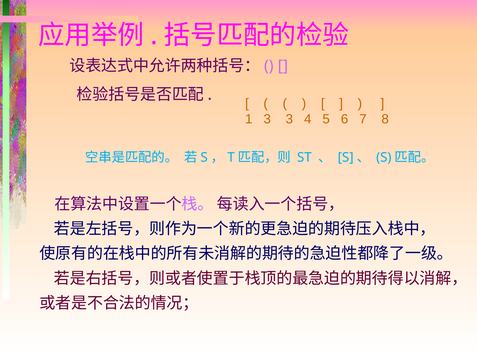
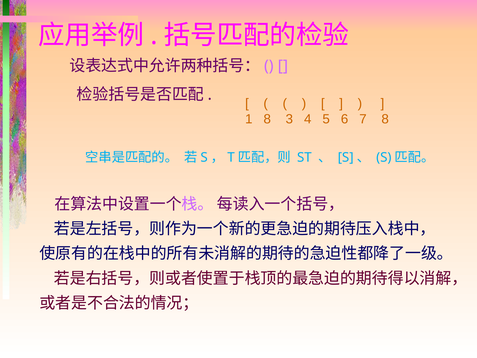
1 3: 3 -> 8 (267, 119)
